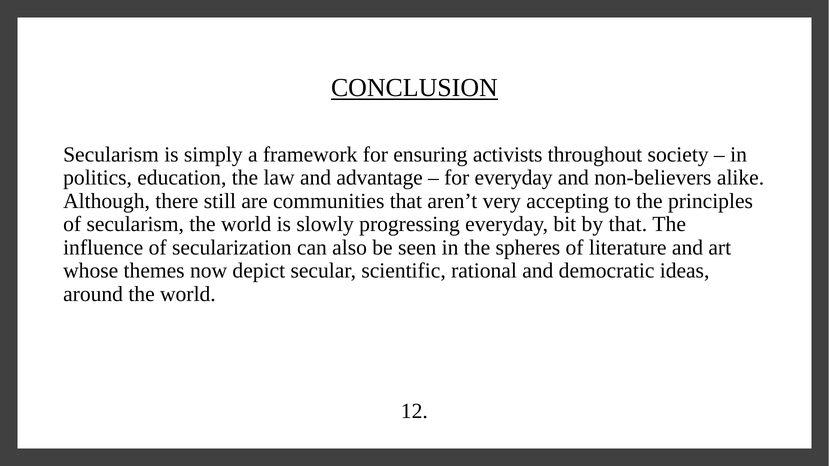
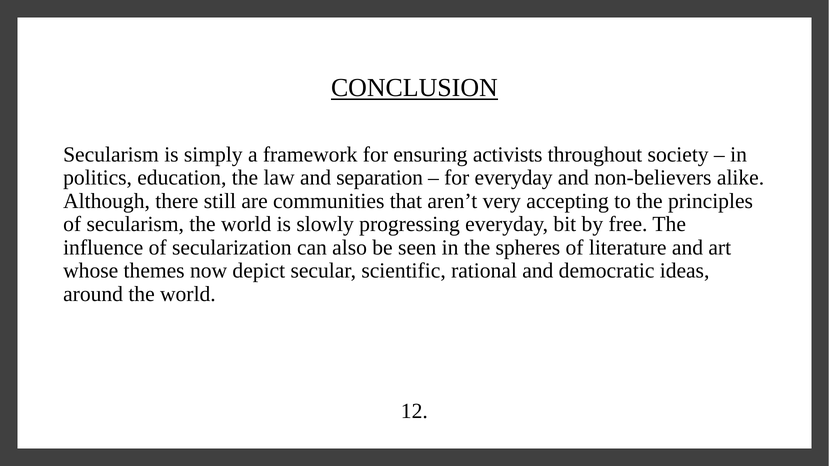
advantage: advantage -> separation (380, 178)
by that: that -> free (628, 224)
